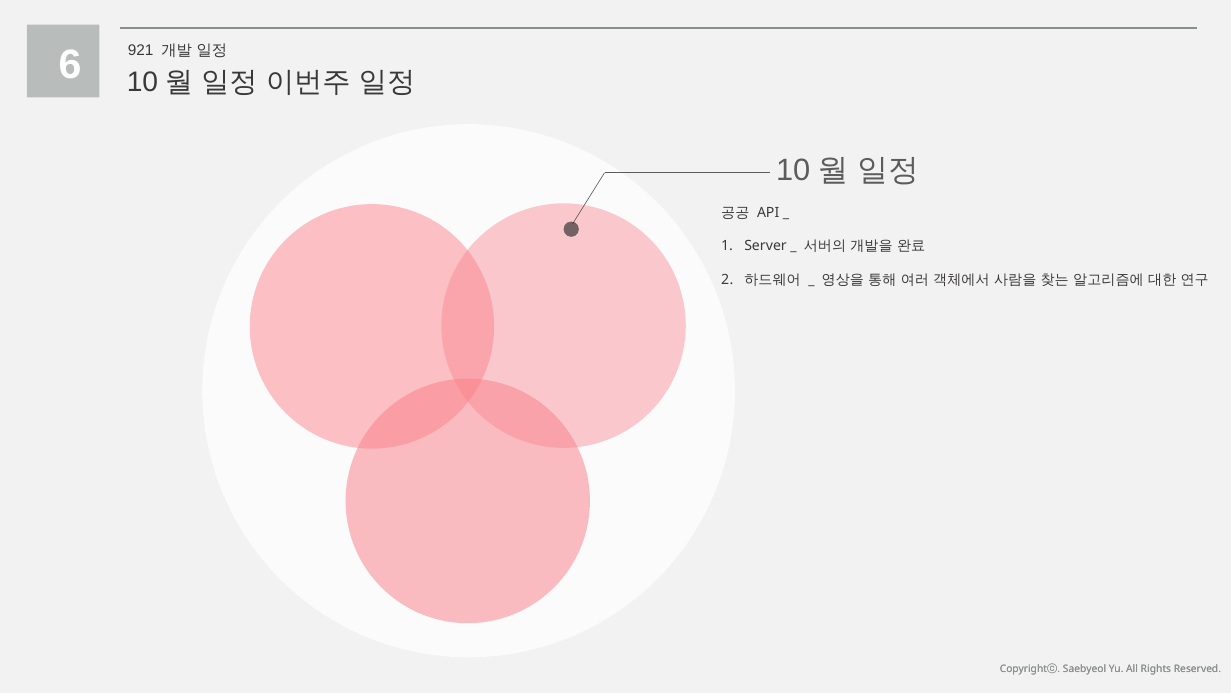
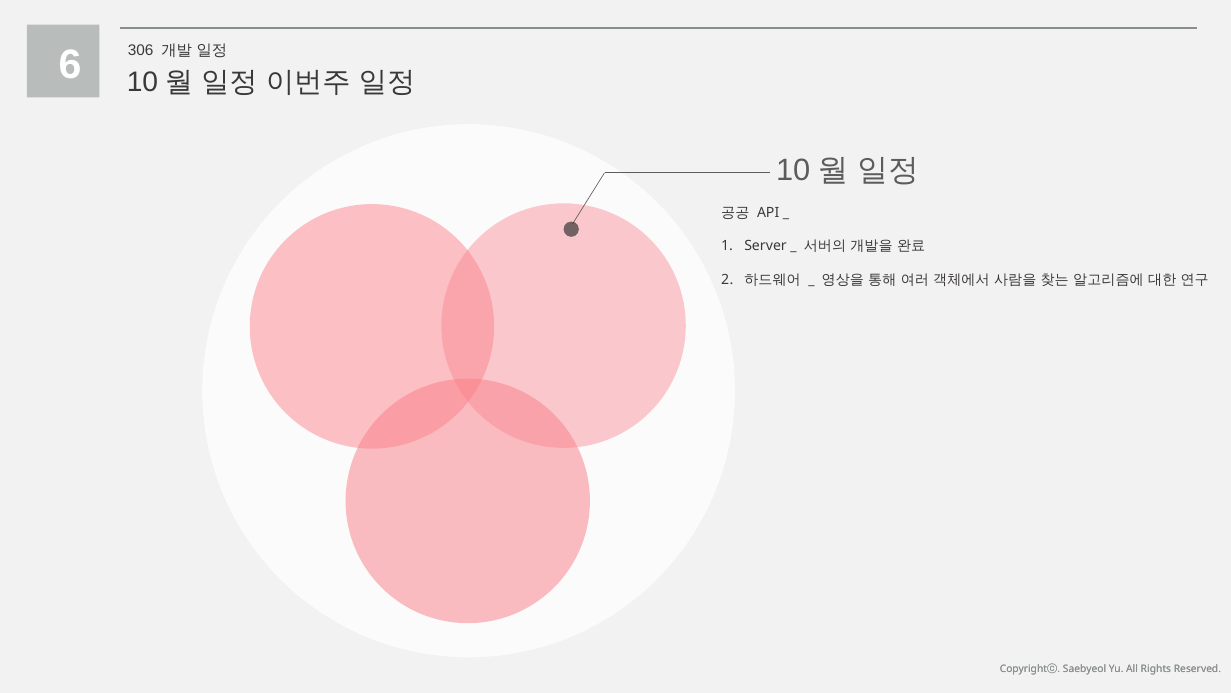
921: 921 -> 306 (141, 50)
